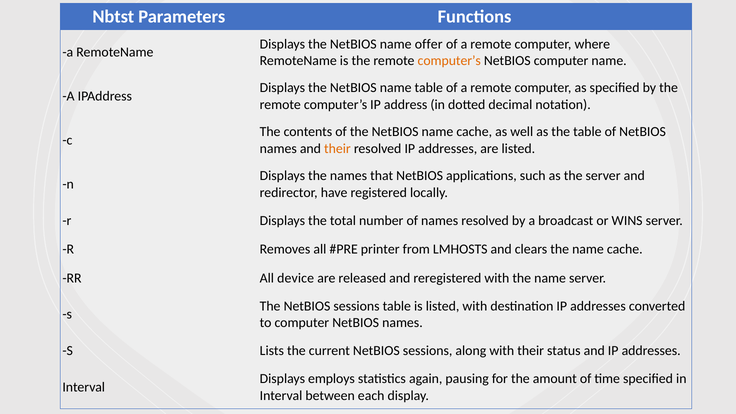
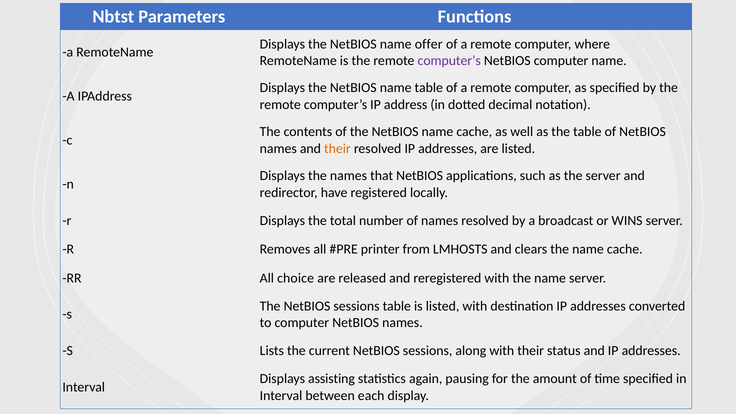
computer’s colour: orange -> purple (449, 61)
device: device -> choice (296, 278)
employs: employs -> assisting (331, 379)
